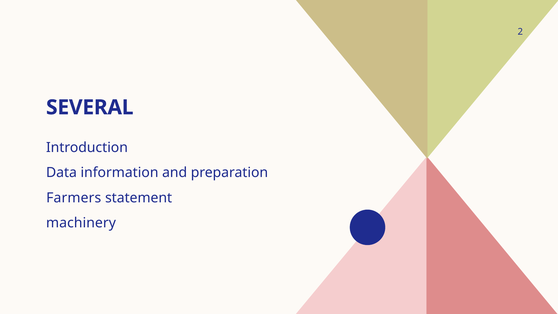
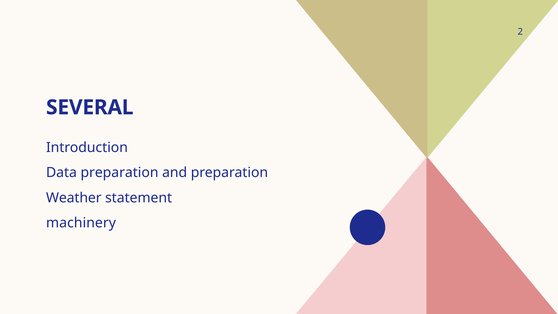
Data information: information -> preparation (120, 173)
Farmers: Farmers -> Weather (74, 198)
